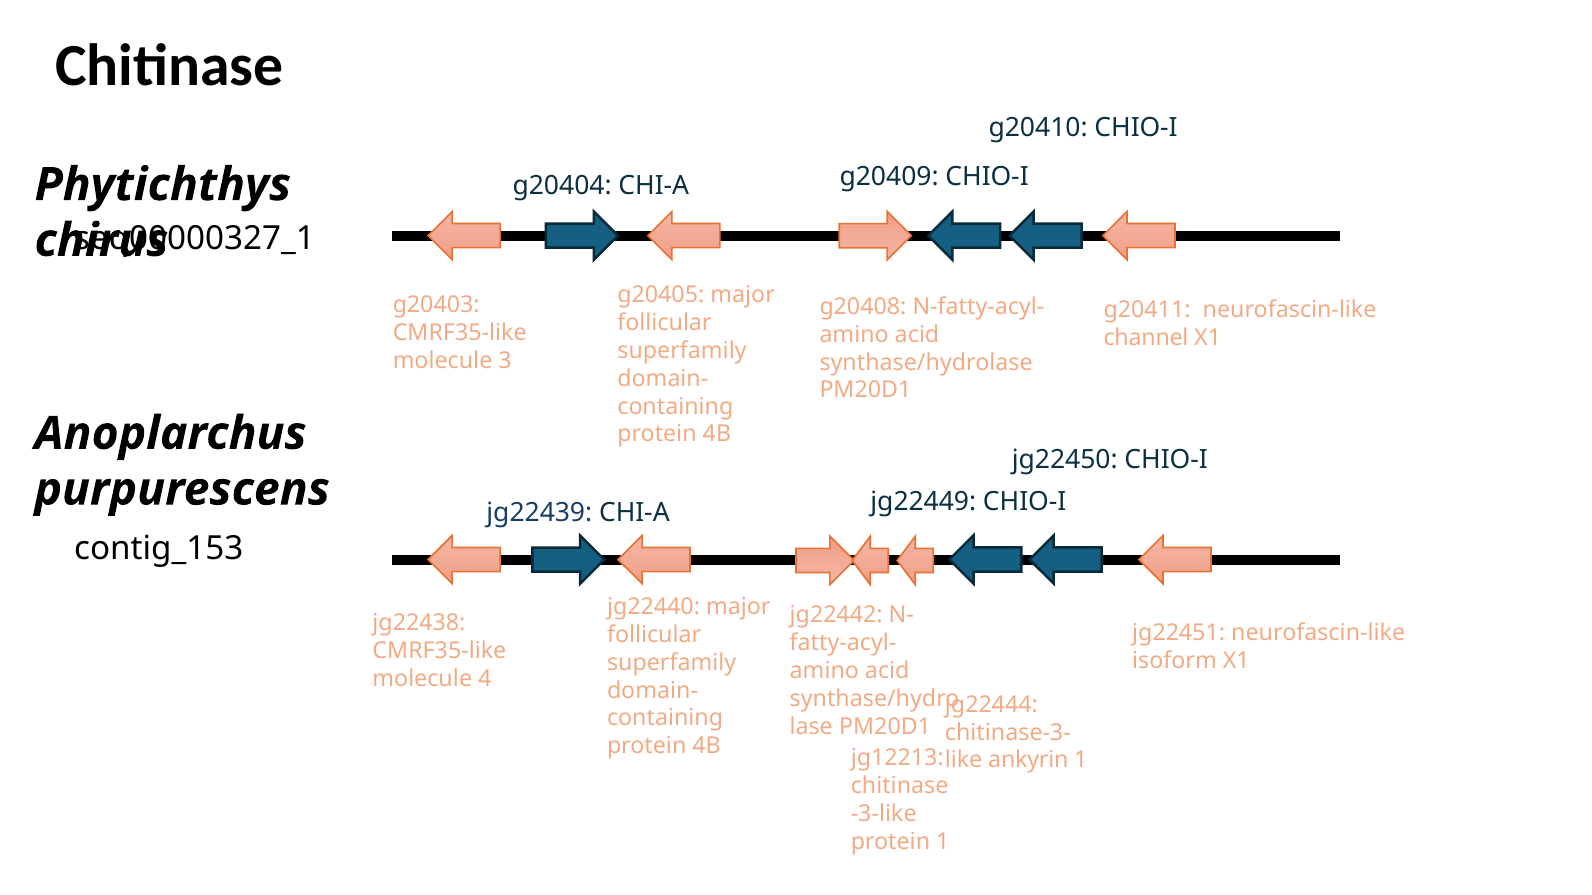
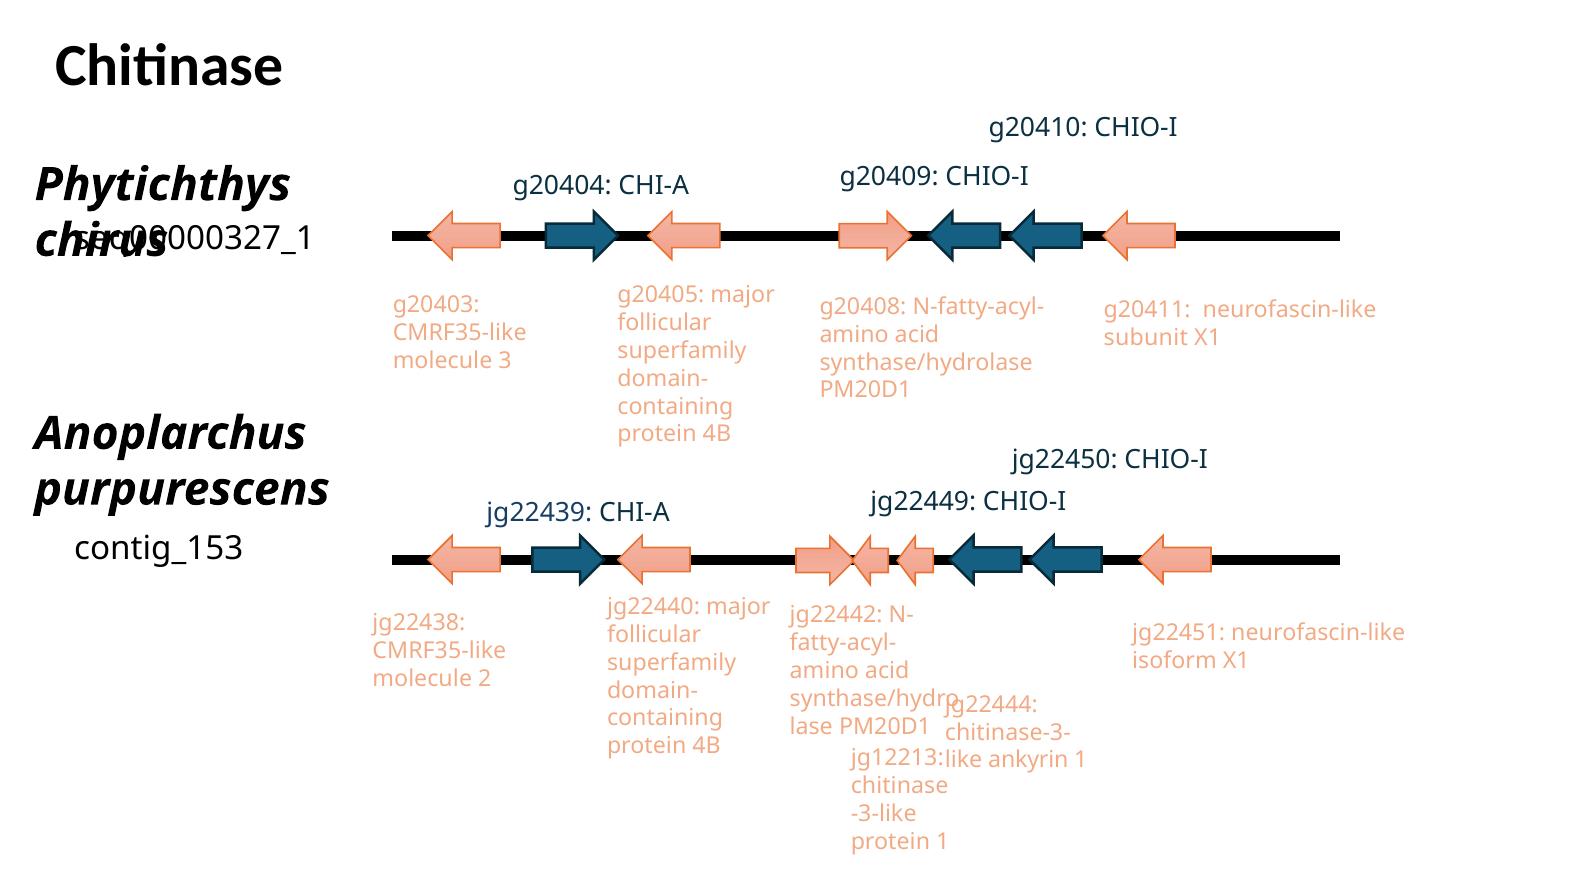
channel: channel -> subunit (1146, 338)
4: 4 -> 2 (485, 679)
